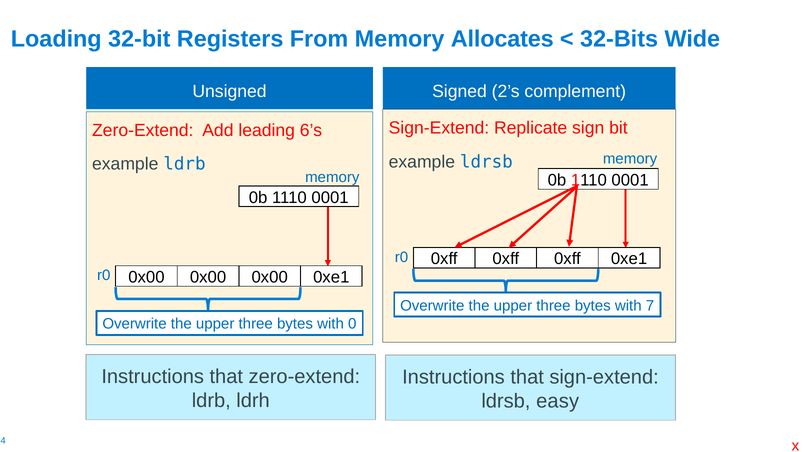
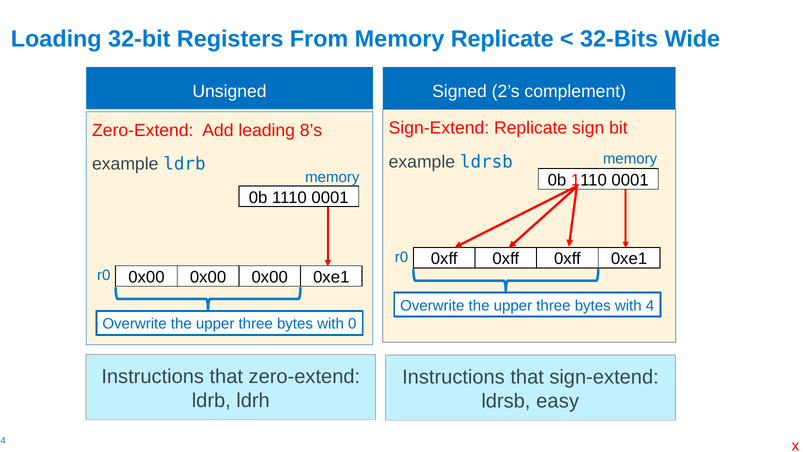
Memory Allocates: Allocates -> Replicate (502, 39)
6’s: 6’s -> 8’s (311, 130)
7: 7 -> 4 (650, 305)
